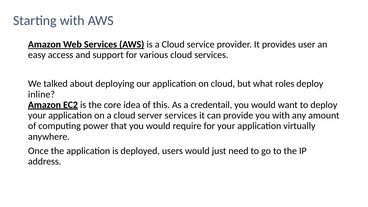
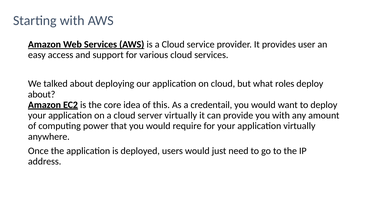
inline: inline -> about (42, 94)
server services: services -> virtually (181, 115)
